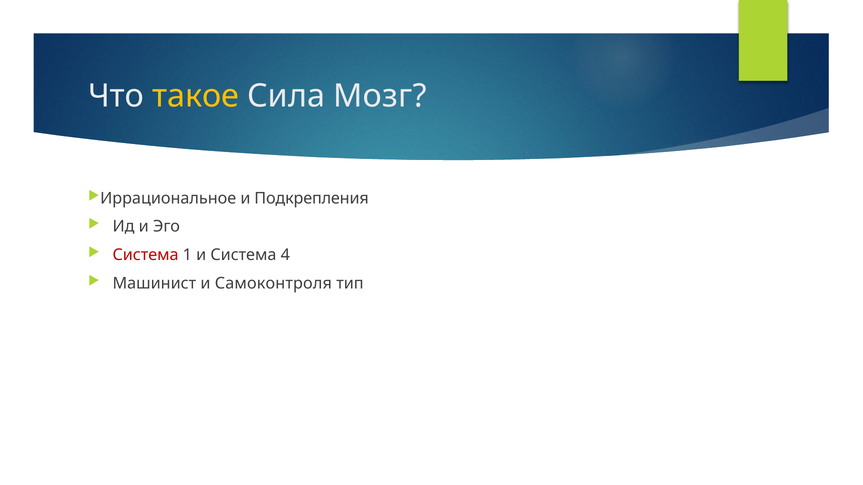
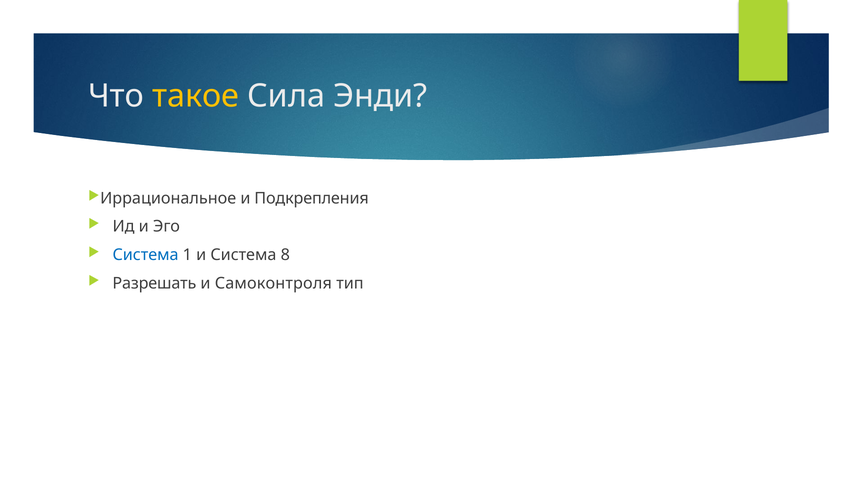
Мозг: Мозг -> Энди (380, 96)
Система colour: red -> blue (146, 255)
4: 4 -> 8 (285, 255)
Машинист: Машинист -> Разрешать (154, 284)
